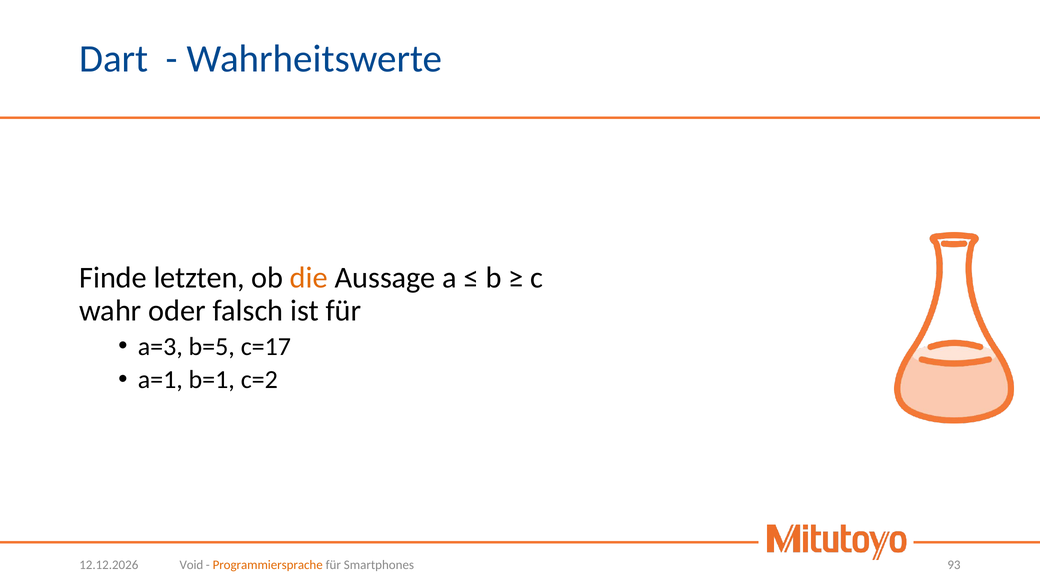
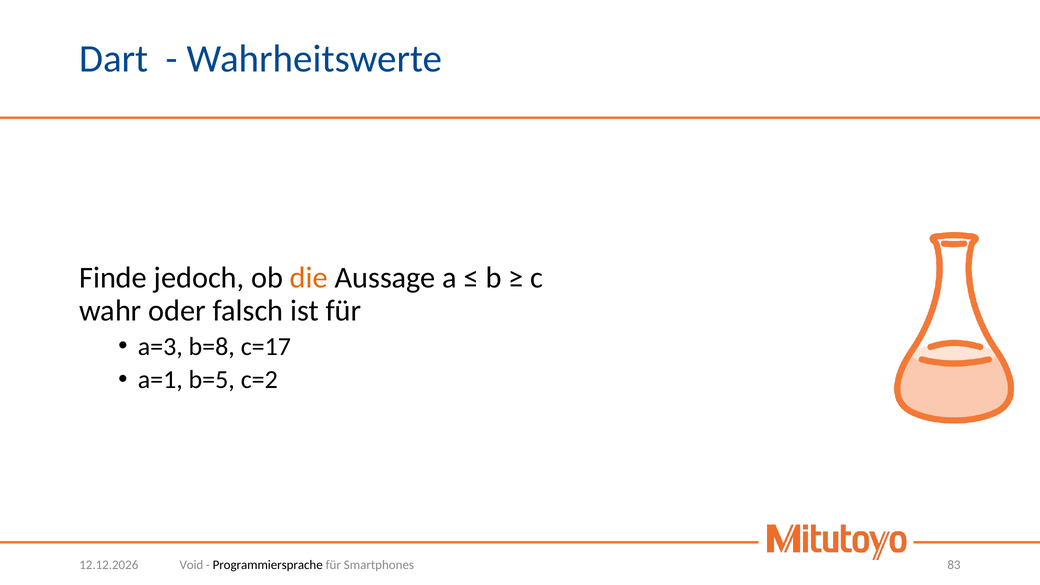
letzten: letzten -> jedoch (199, 278)
b=5: b=5 -> b=8 (212, 346)
b=1: b=1 -> b=5 (212, 380)
Programmiersprache colour: orange -> black (268, 565)
93: 93 -> 83 (954, 565)
